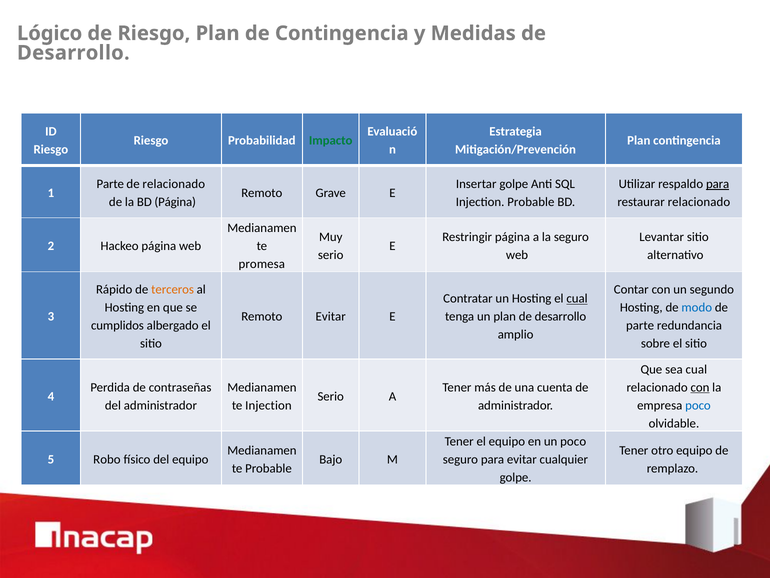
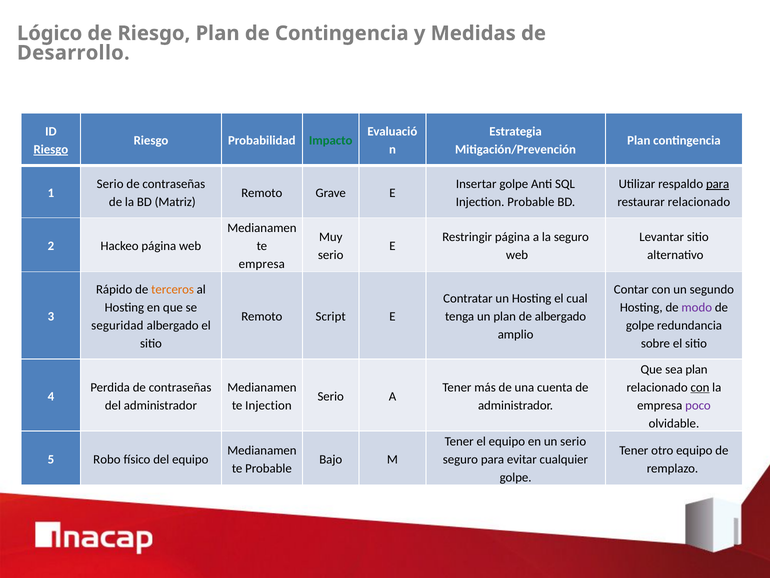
Riesgo underline: none -> present (51, 149)
Parte: Parte -> Serio (110, 184)
relacionado: relacionado -> contraseñas (174, 184)
BD Página: Página -> Matriz (175, 202)
promesa: promesa -> empresa (262, 264)
cual underline: present -> none (577, 298)
modo colour: blue -> purple (697, 307)
Remoto Evitar: Evitar -> Script (331, 316)
plan de desarrollo: desarrollo -> albergado (560, 316)
cumplidos: cumplidos -> seguridad (117, 325)
parte: parte -> golpe (640, 325)
sea cual: cual -> plan (696, 369)
poco colour: blue -> purple (698, 405)
un poco: poco -> serio (573, 441)
